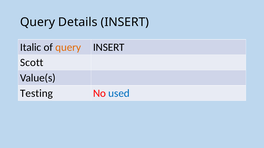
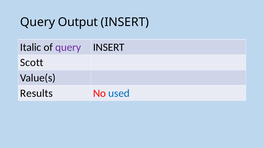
Details: Details -> Output (78, 22)
query colour: orange -> purple (68, 47)
Testing: Testing -> Results (36, 94)
